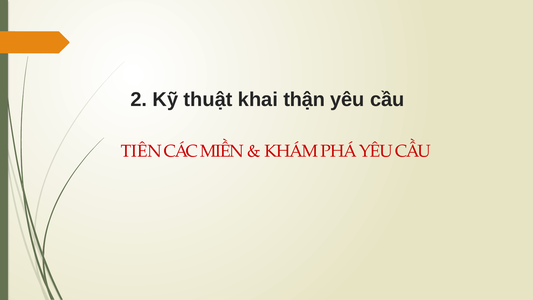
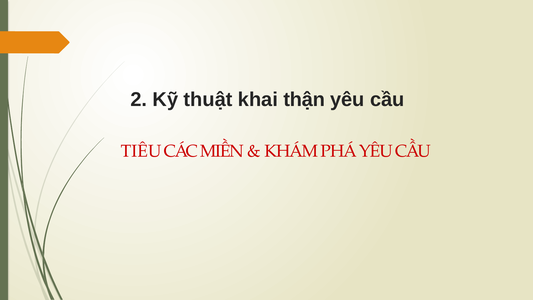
TIÊN: TIÊN -> TIÊU (141, 151)
